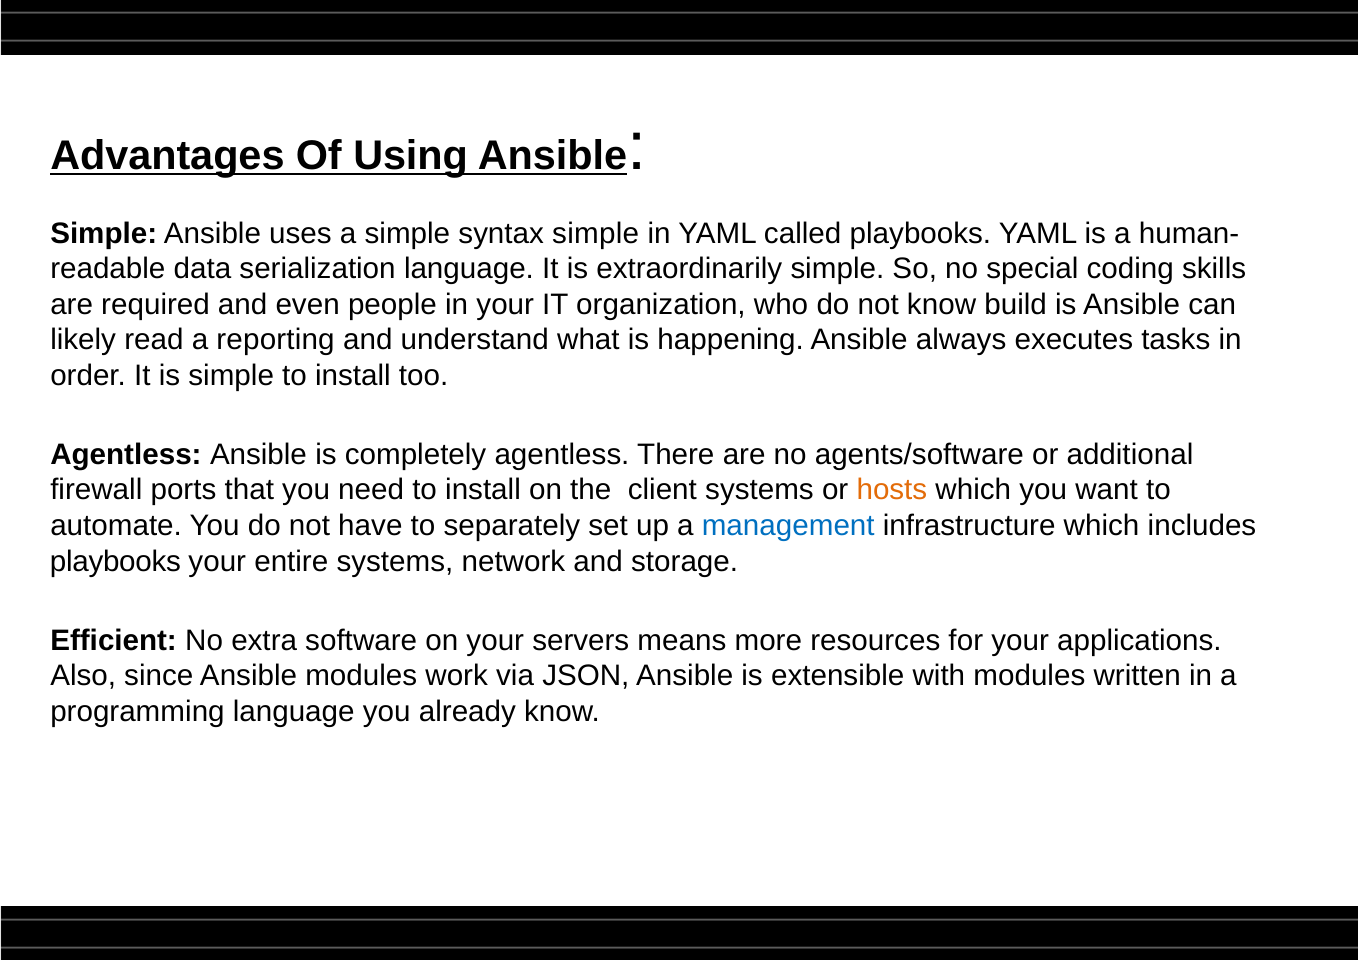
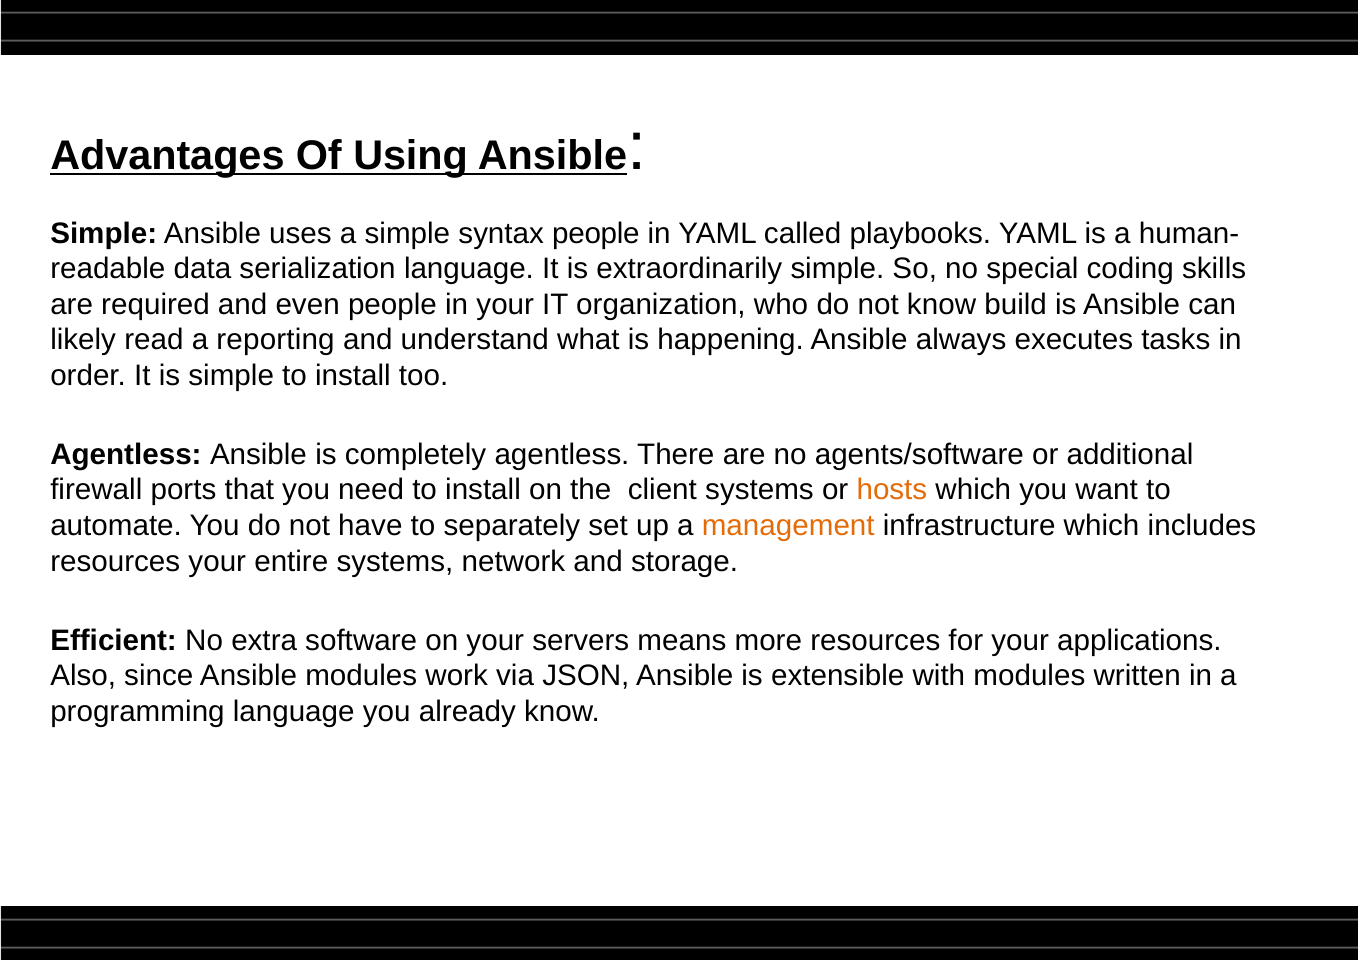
syntax simple: simple -> people (596, 233)
management colour: blue -> orange (788, 526)
playbooks: playbooks -> resources (115, 561)
